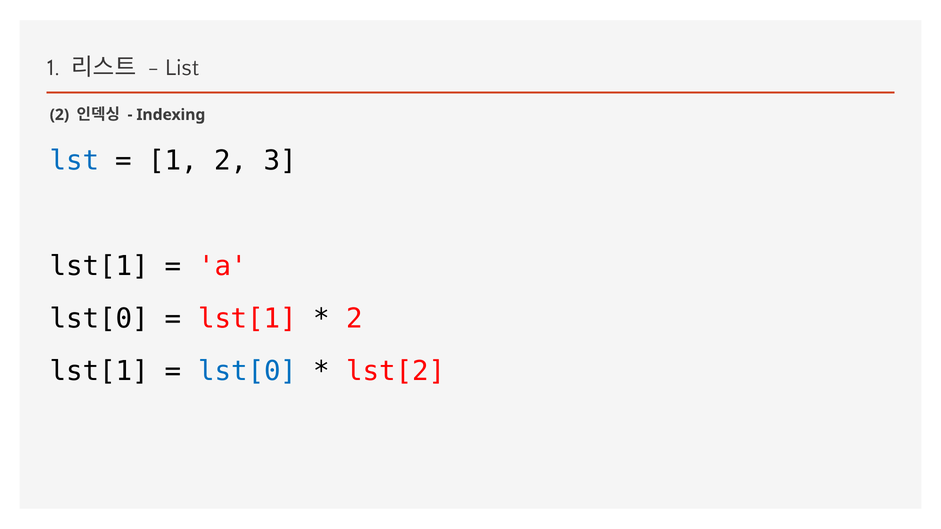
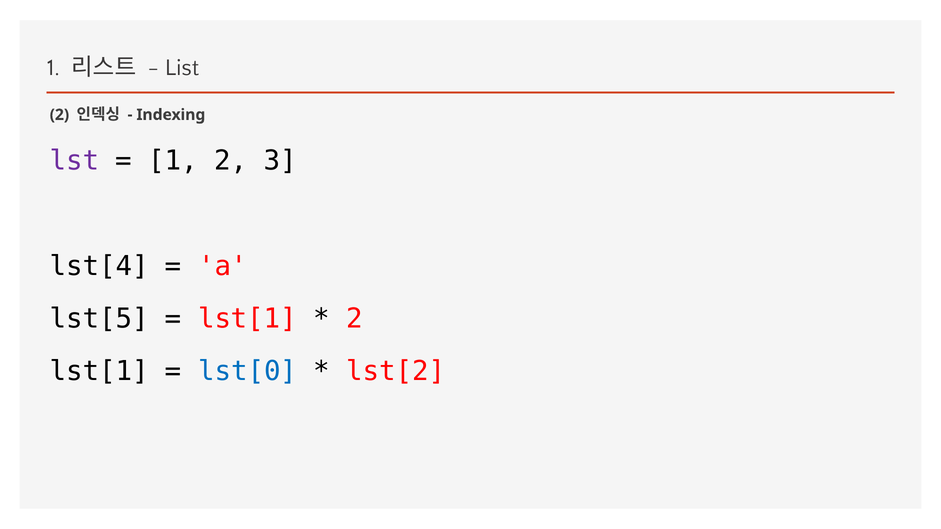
lst colour: blue -> purple (74, 161)
lst[1: lst[1 -> lst[4 (99, 266)
lst[0: lst[0 -> lst[5 (99, 319)
